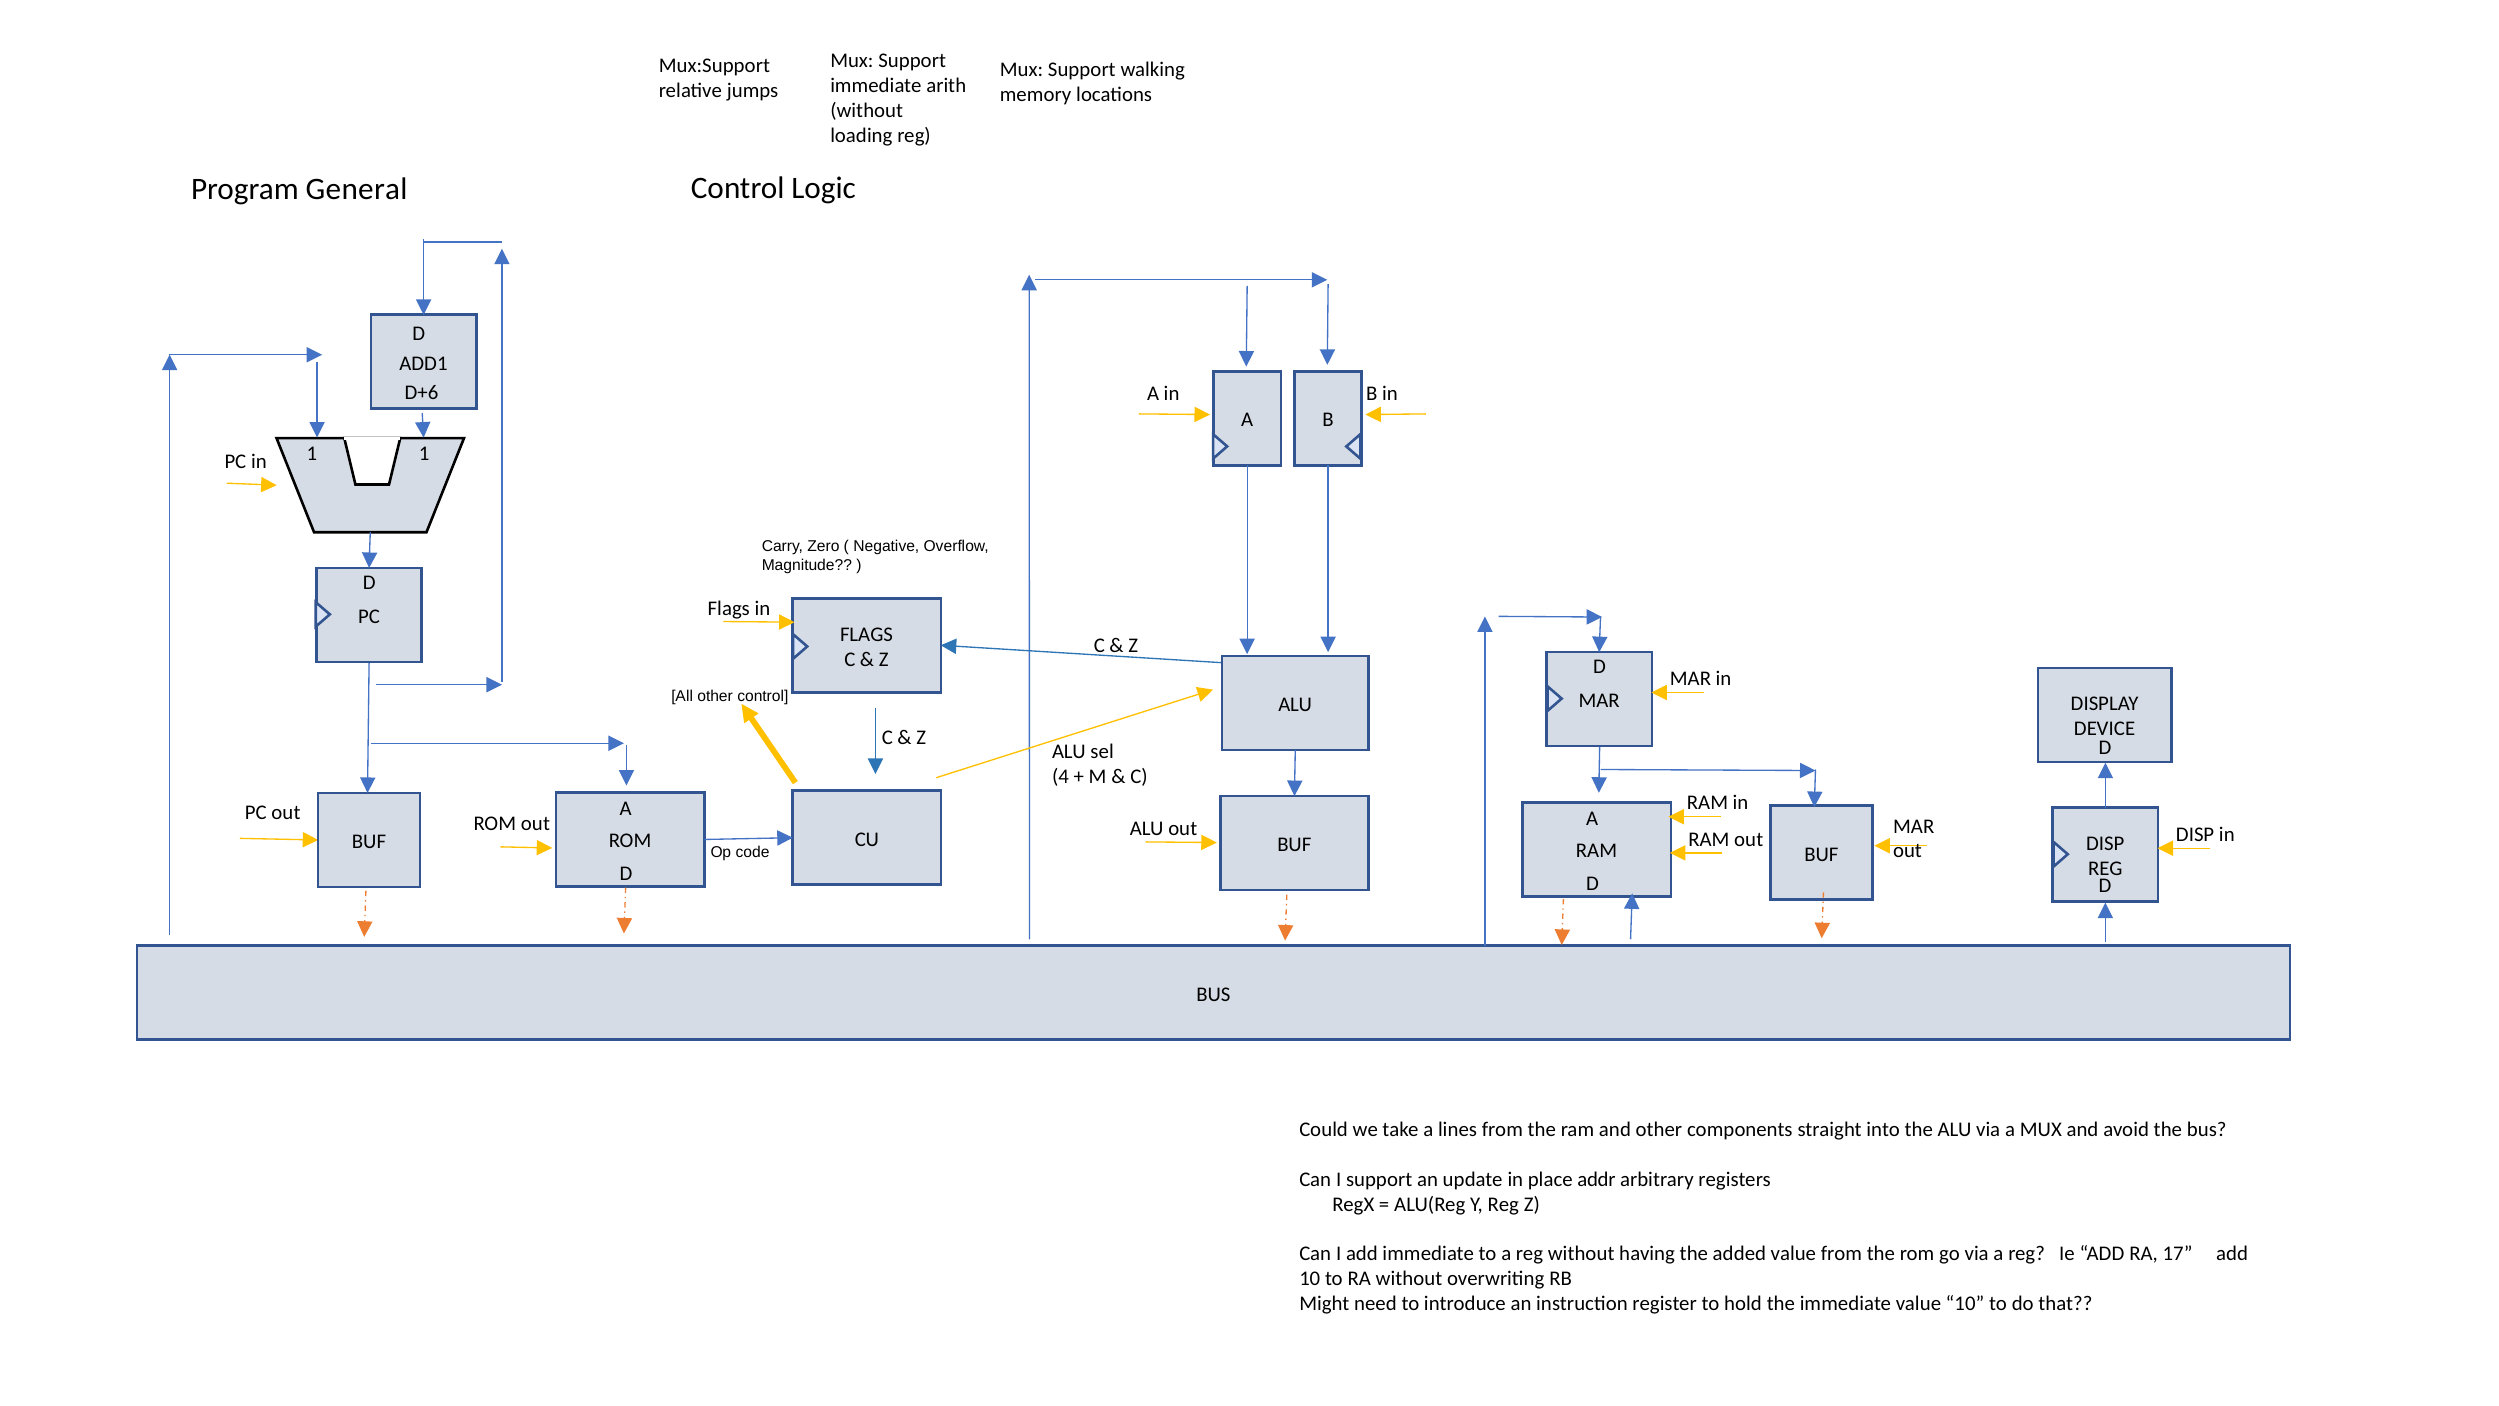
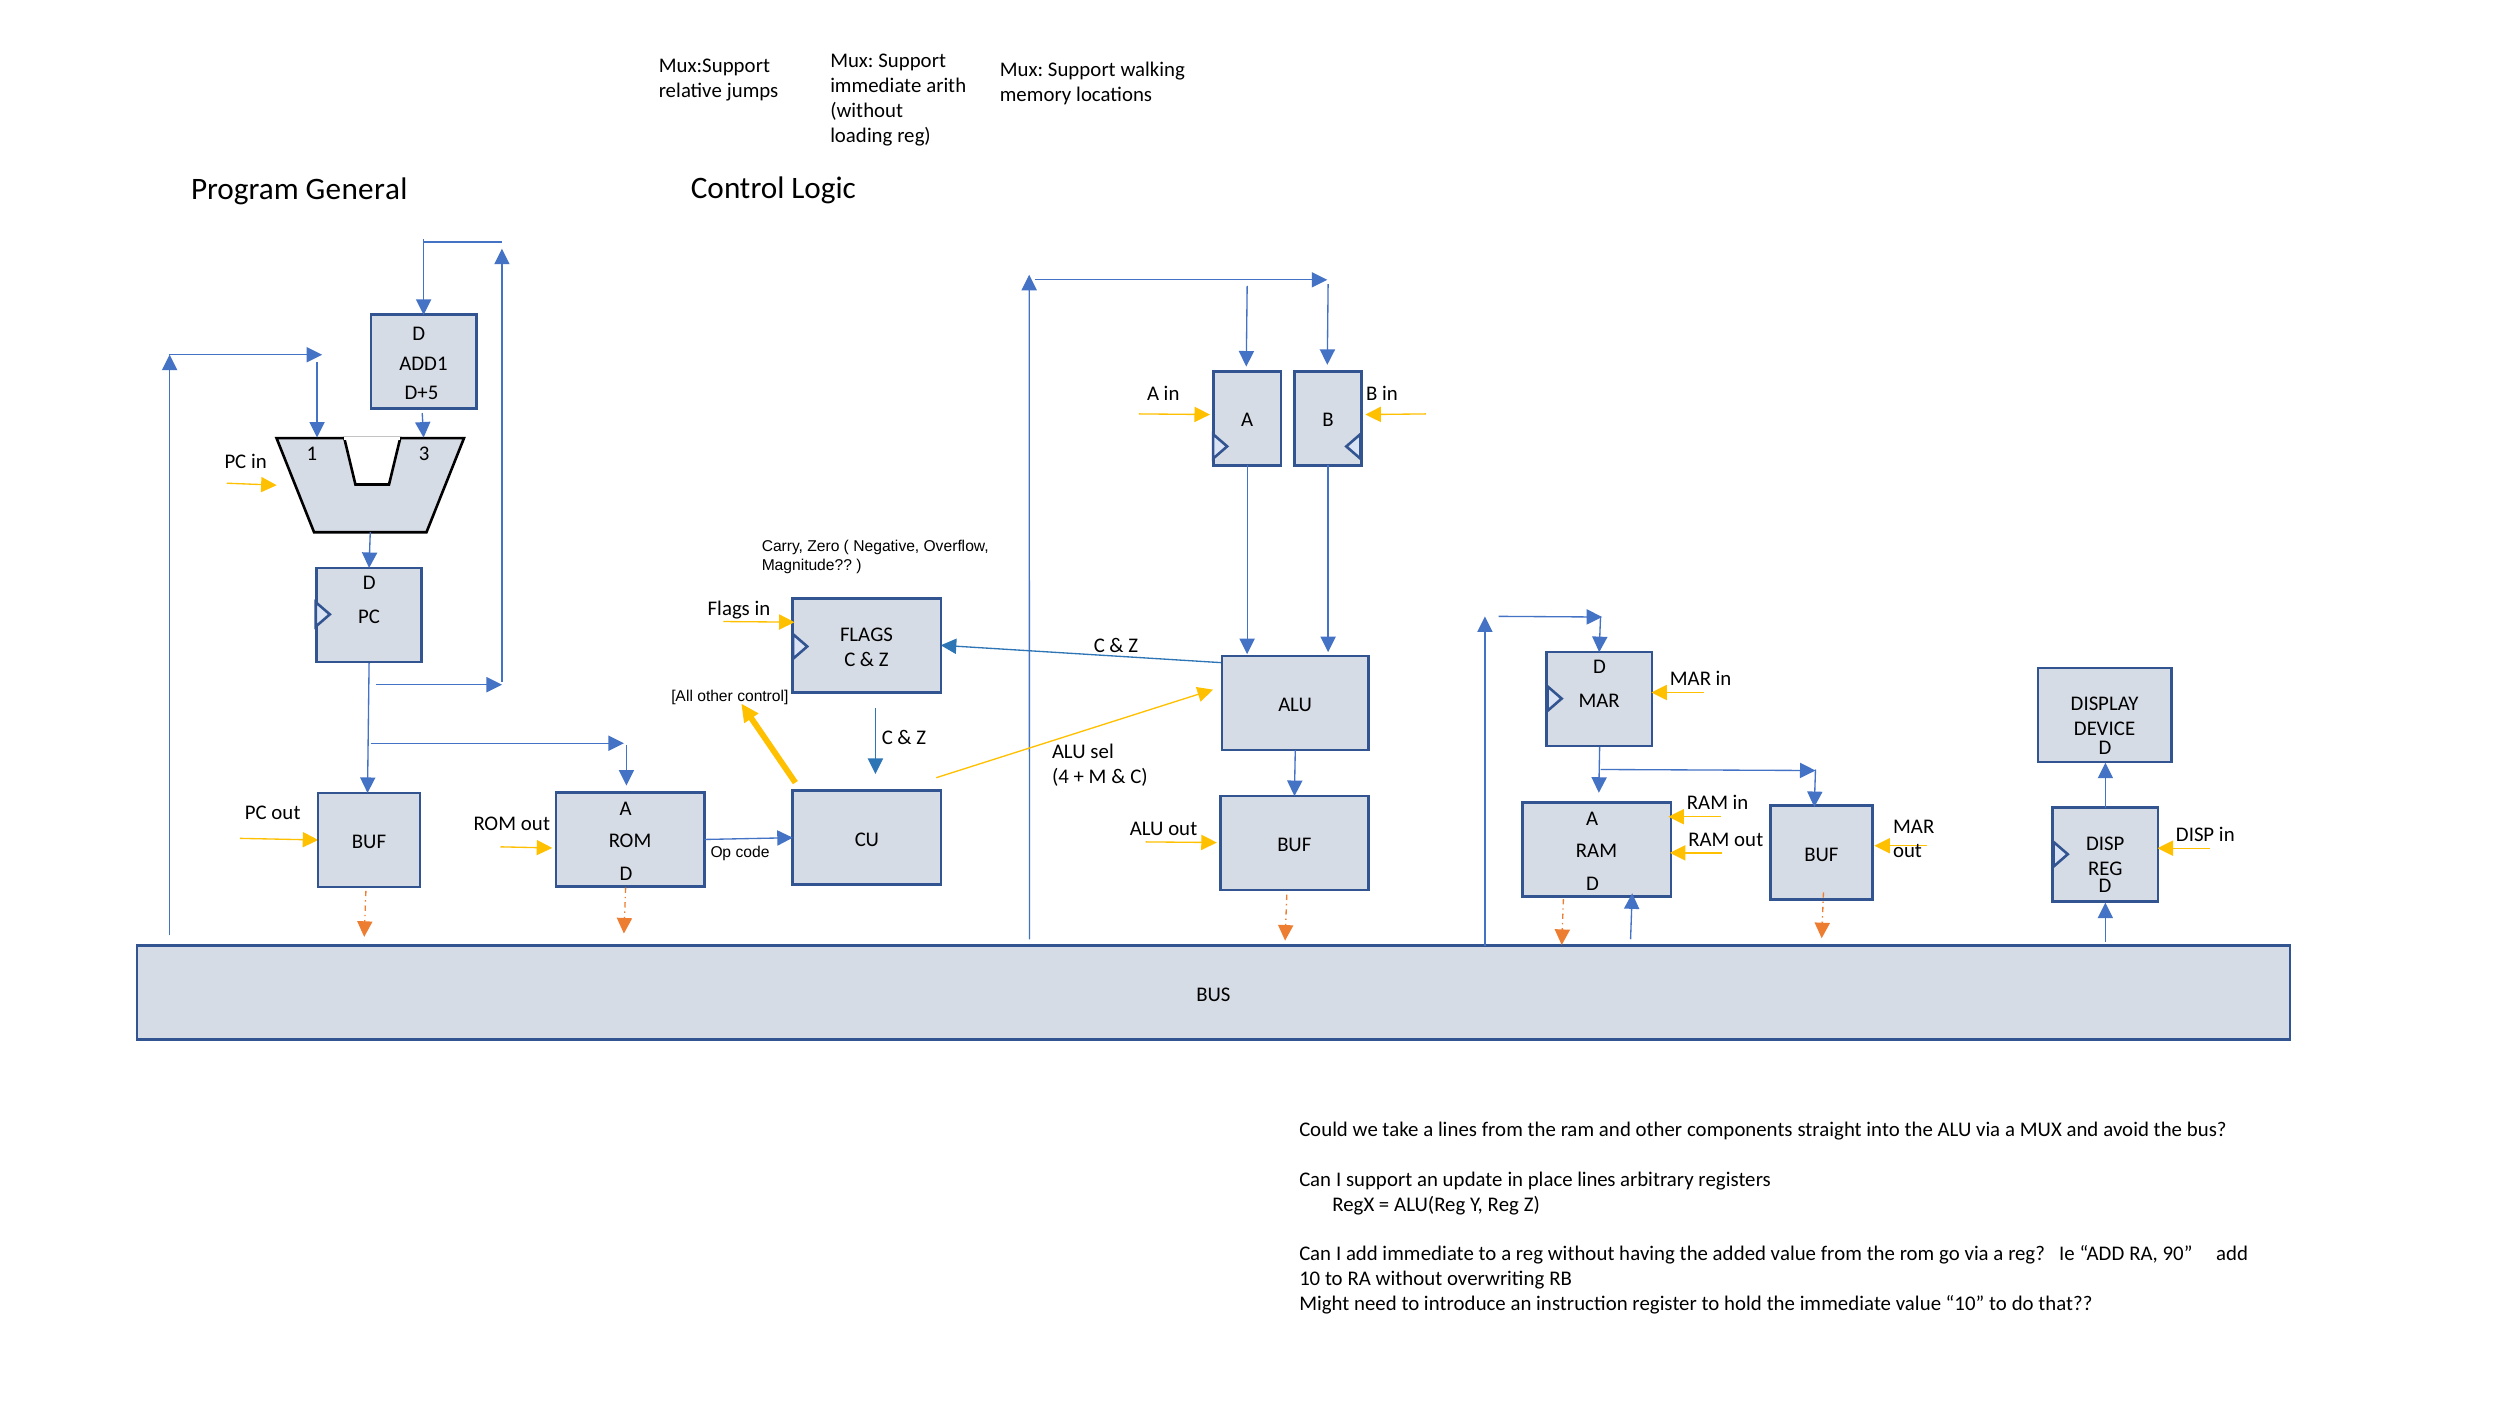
D+6: D+6 -> D+5 (422, 393)
1 1: 1 -> 3 (424, 454)
place addr: addr -> lines (1596, 1179)
17: 17 -> 90 (2178, 1254)
